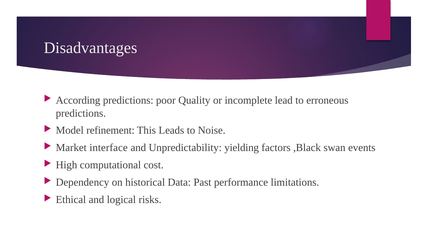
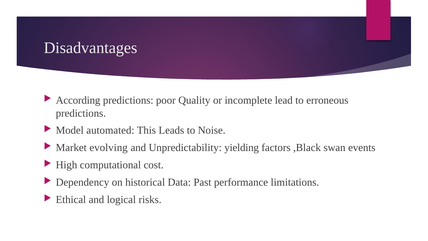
refinement: refinement -> automated (110, 130)
interface: interface -> evolving (109, 148)
